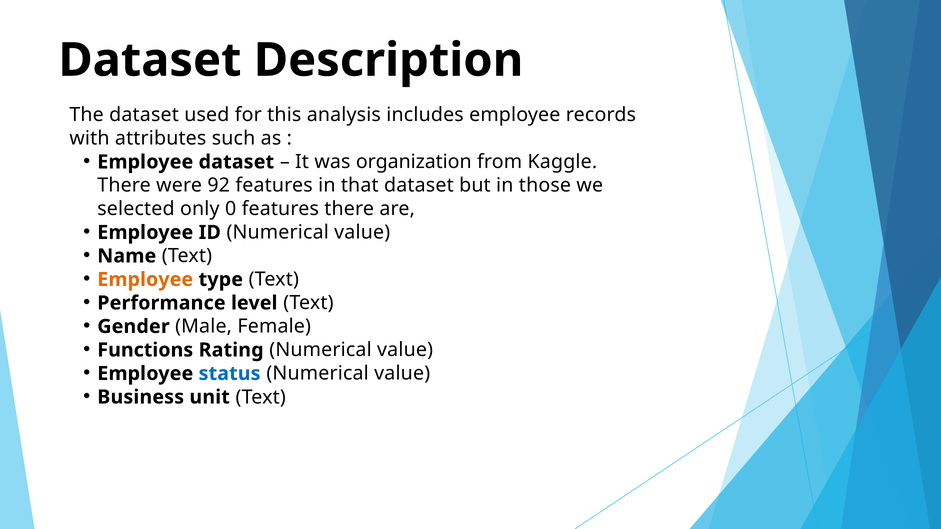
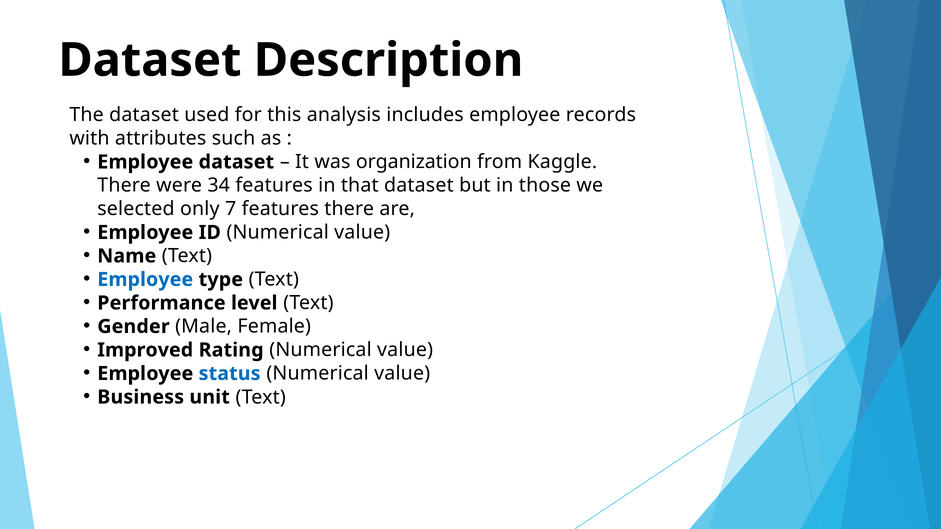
92: 92 -> 34 (219, 186)
0: 0 -> 7 (231, 209)
Employee colour: orange -> blue (145, 280)
Functions: Functions -> Improved (145, 350)
